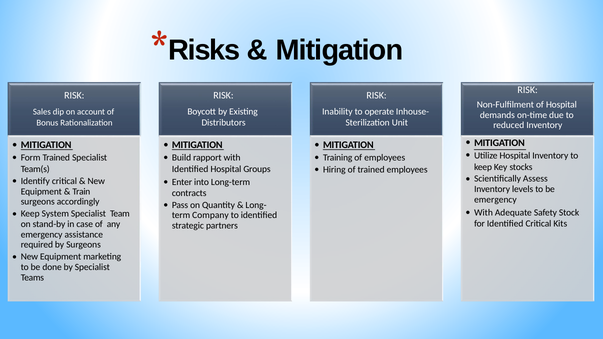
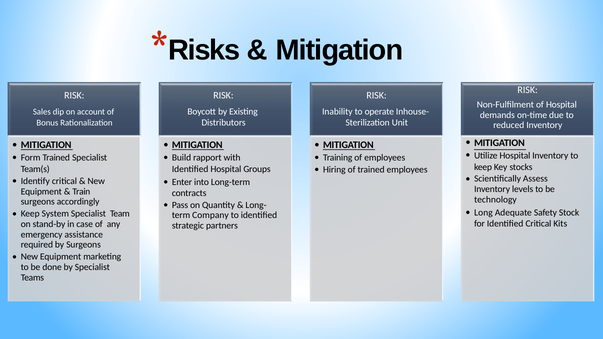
emergency: emergency -> technology (495, 200)
With: With -> Long (483, 213)
